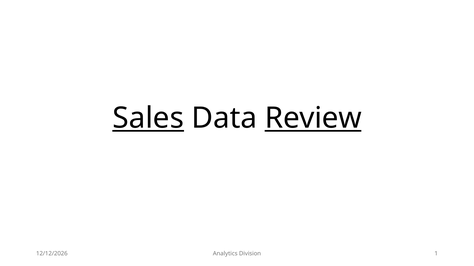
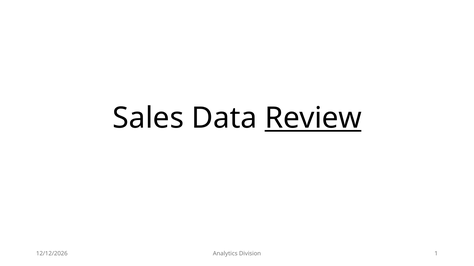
Sales underline: present -> none (148, 118)
